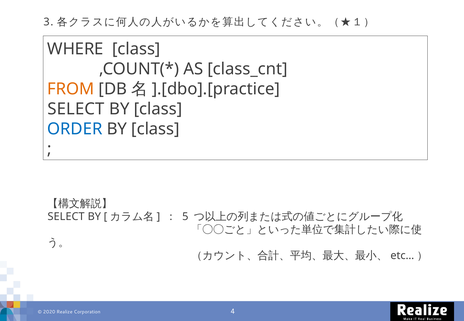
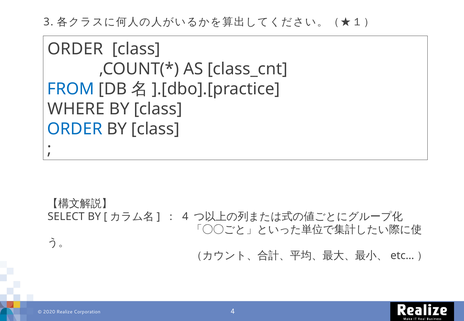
WHERE: WHERE -> ORDER (75, 49)
FROM colour: orange -> blue (71, 89)
SELECT: SELECT -> WHERE (76, 109)
5: 5 -> 4 (185, 217)
